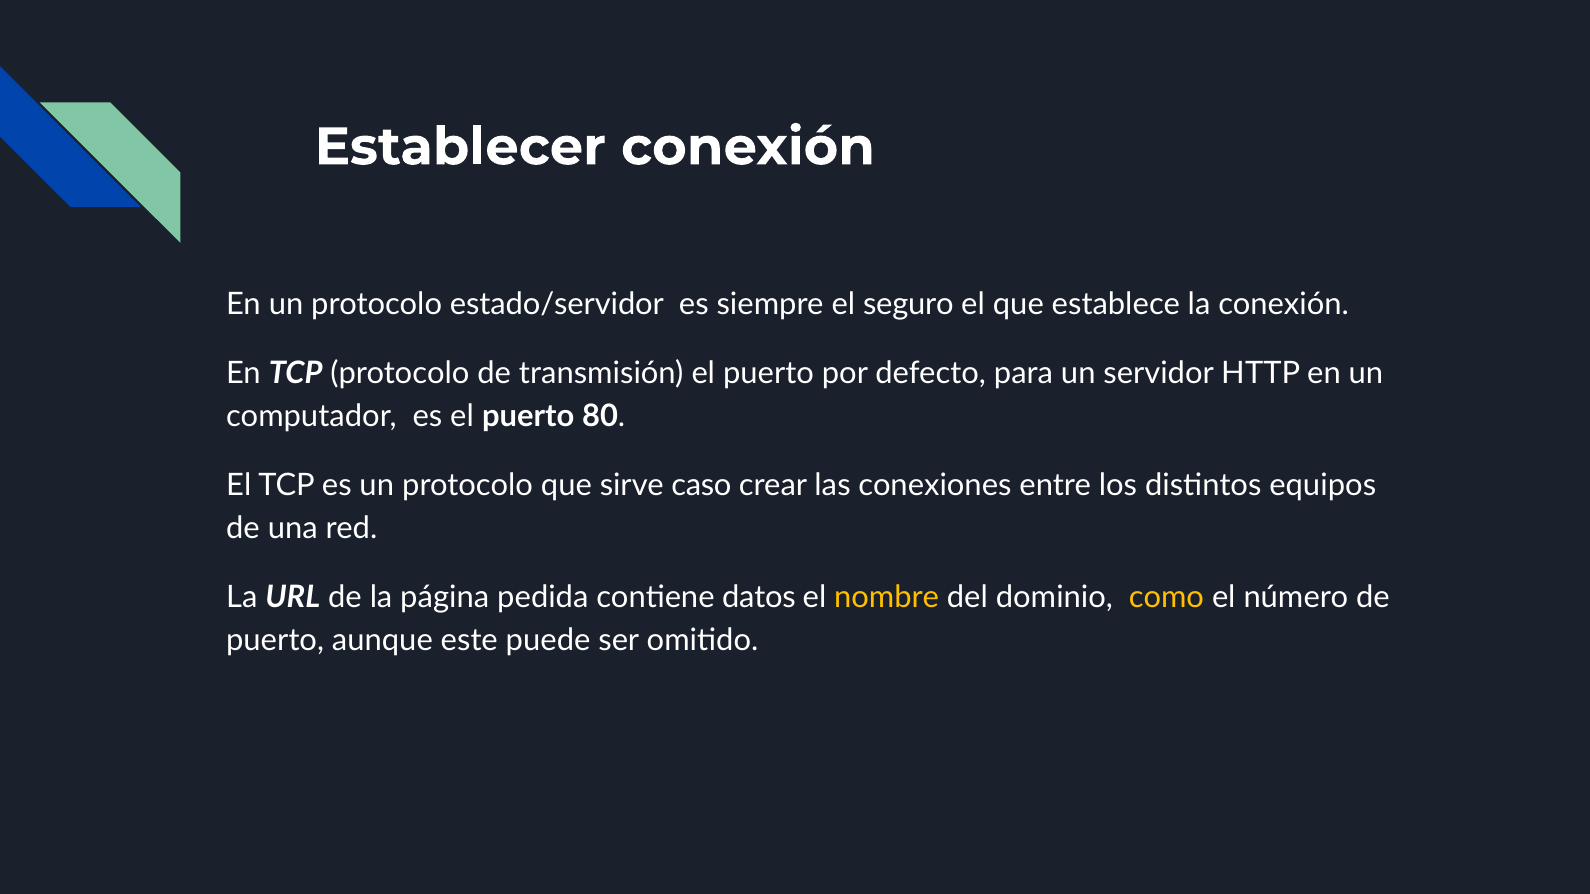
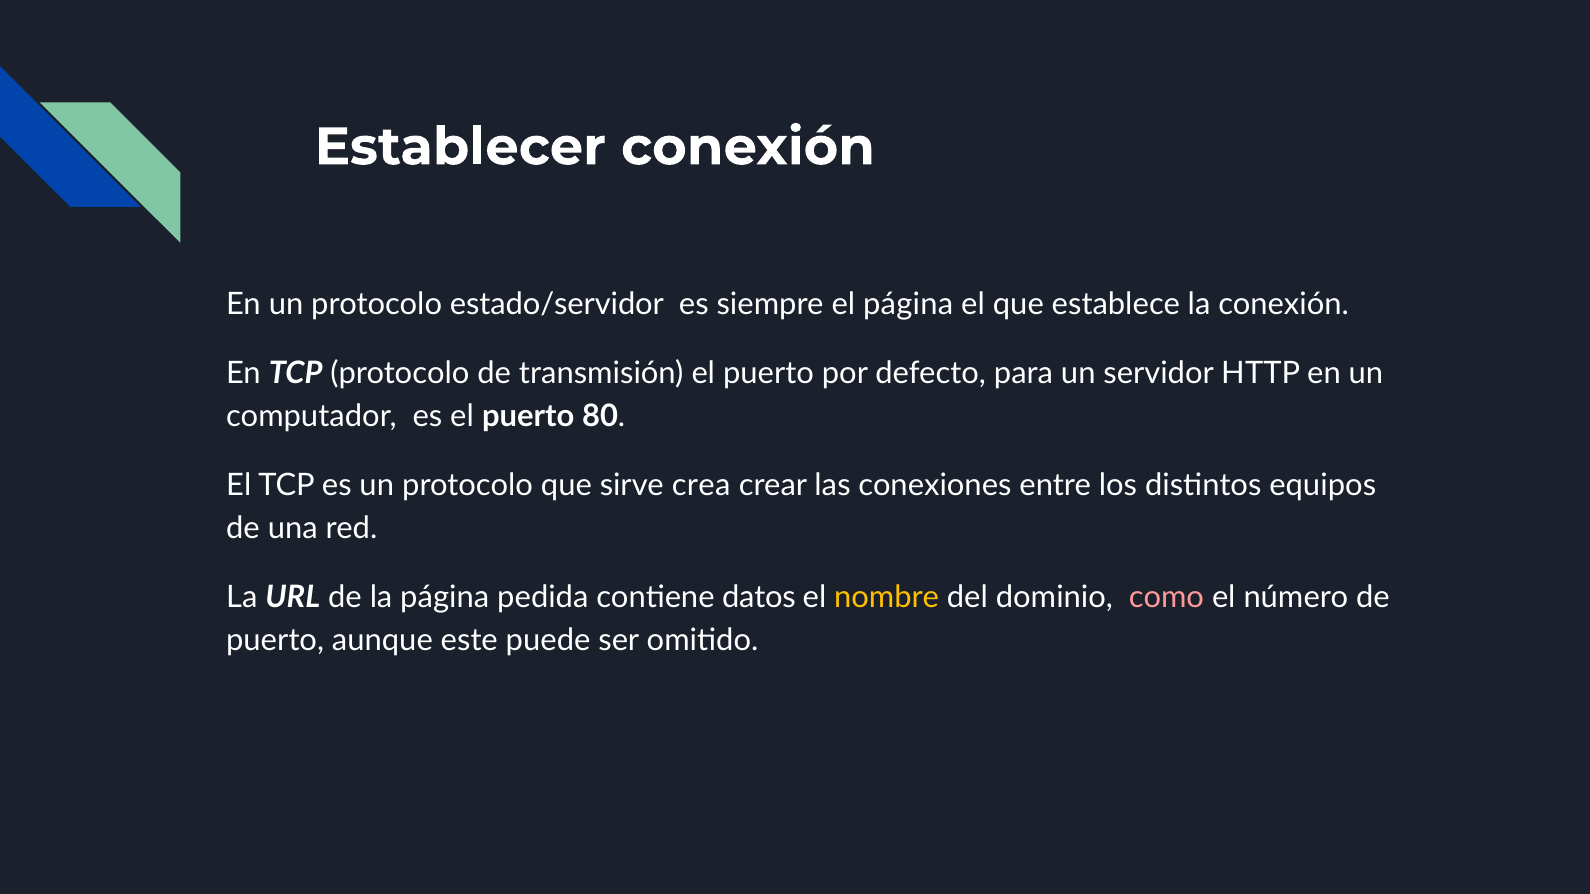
el seguro: seguro -> página (908, 305)
caso: caso -> crea (701, 486)
como colour: yellow -> pink (1166, 598)
